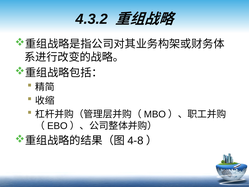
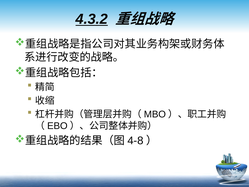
4.3.2 underline: none -> present (92, 19)
